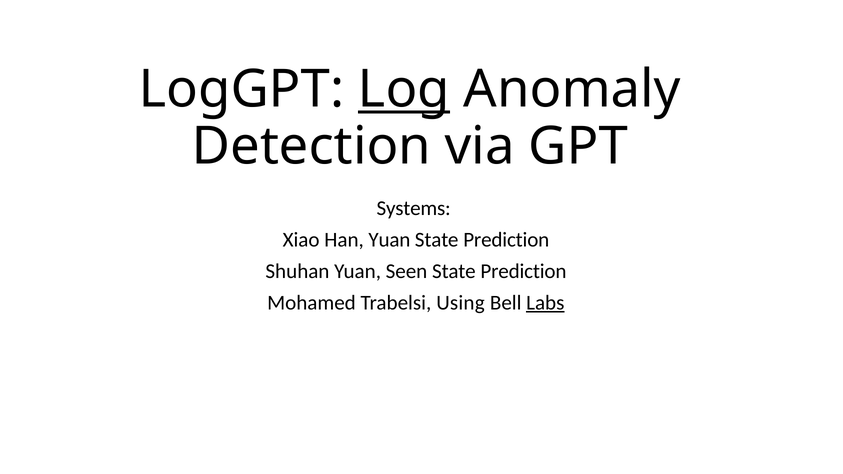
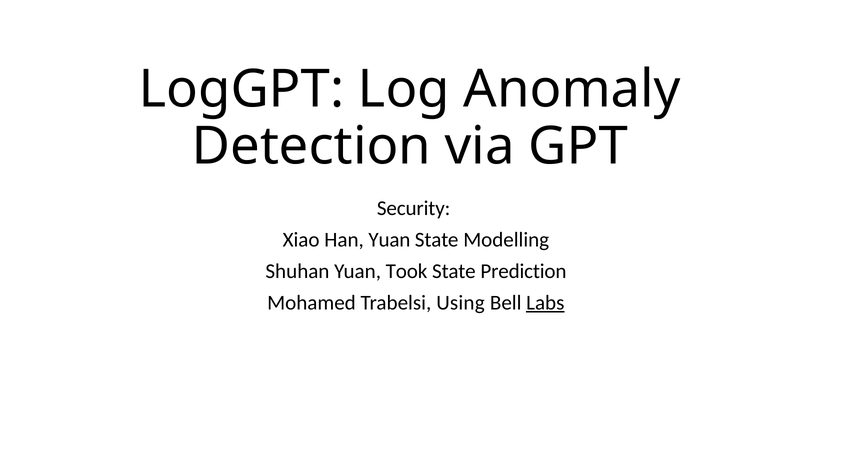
Log underline: present -> none (404, 89)
Systems: Systems -> Security (414, 208)
Prediction: Prediction -> Modelling (506, 240)
Seen: Seen -> Took (407, 271)
